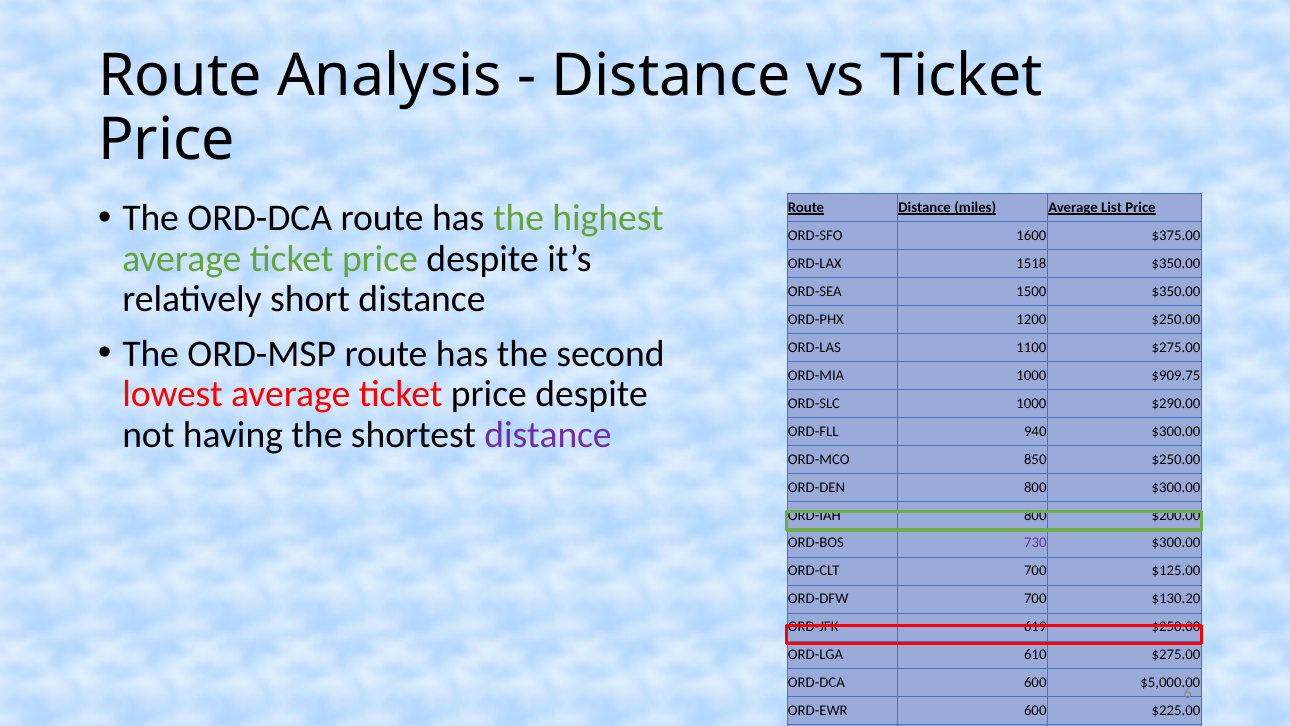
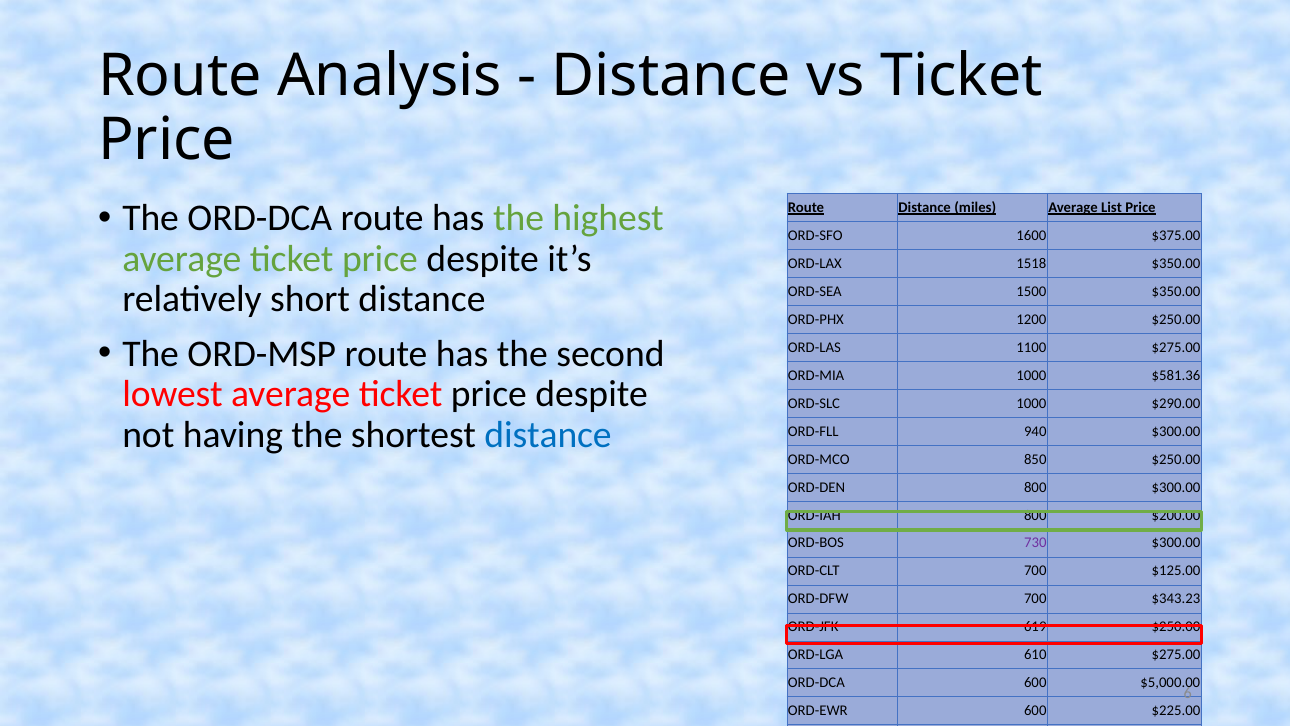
$909.75: $909.75 -> $581.36 (1176, 375)
distance colour: purple -> blue (548, 435)
$130.20: $130.20 -> $343.23 (1176, 599)
